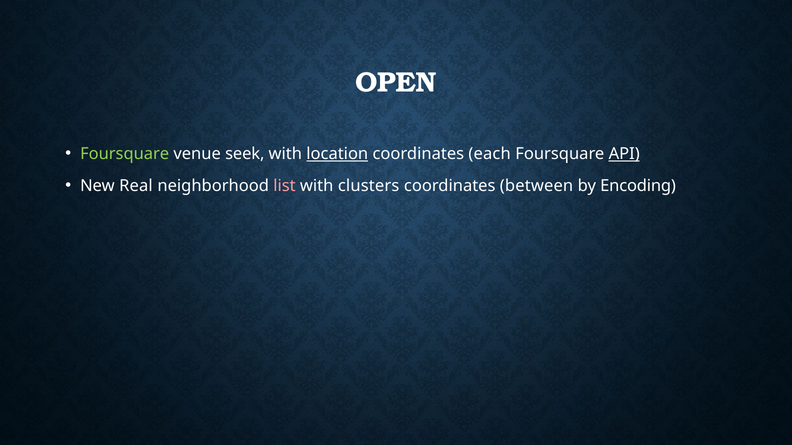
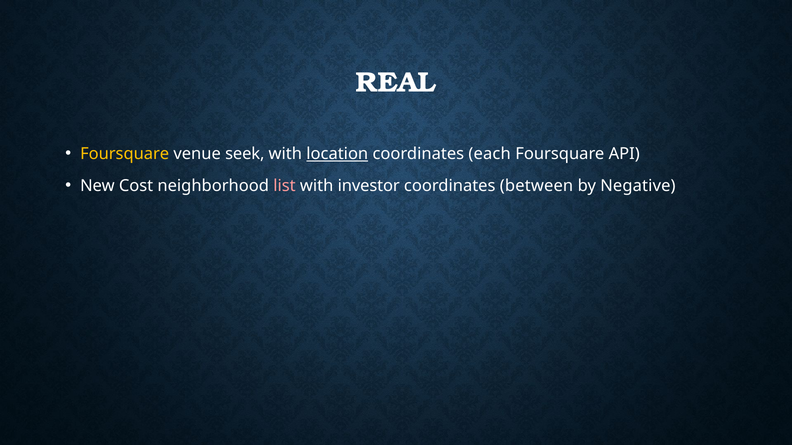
OPEN: OPEN -> REAL (396, 82)
Foursquare colour: light green -> yellow (125, 154)
API underline: present -> none (624, 154)
Real: Real -> Cost (136, 186)
clusters: clusters -> investor (369, 186)
Encoding: Encoding -> Negative (638, 186)
